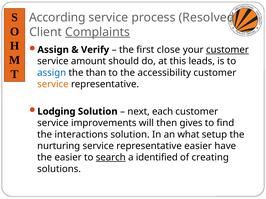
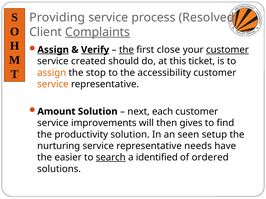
According: According -> Providing (57, 17)
Assign underline: none -> present (53, 50)
Verify underline: none -> present (95, 50)
the underline: none -> present (126, 50)
amount: amount -> created (88, 61)
leads: leads -> ticket (202, 61)
assign colour: blue -> orange (52, 73)
than: than -> stop (96, 73)
Lodging: Lodging -> Amount (56, 112)
interactions: interactions -> productivity (81, 135)
what: what -> seen (188, 135)
representative easier: easier -> needs (198, 146)
creating: creating -> ordered (210, 158)
